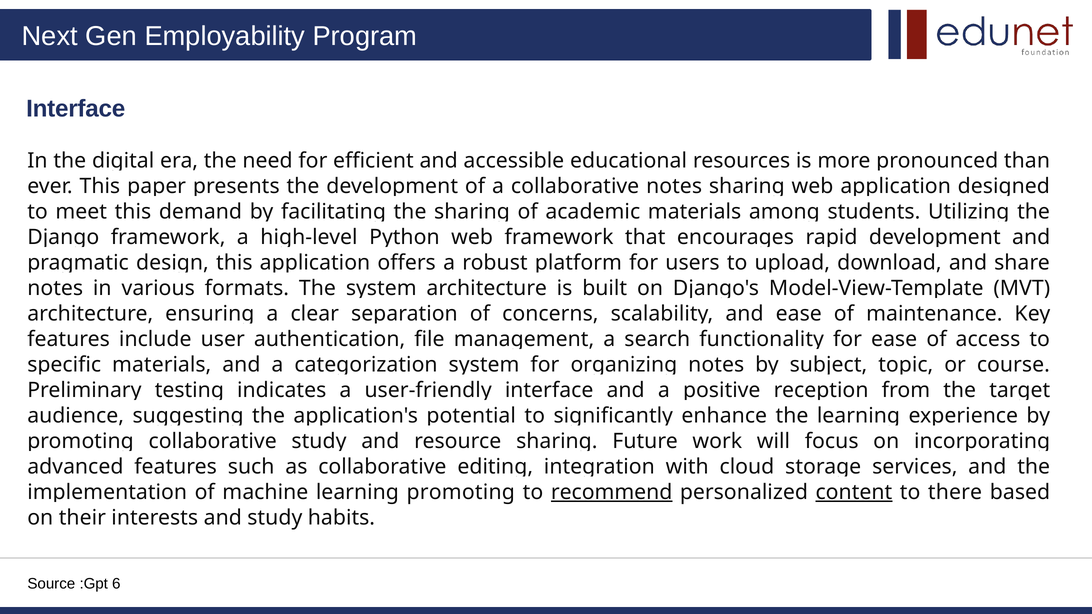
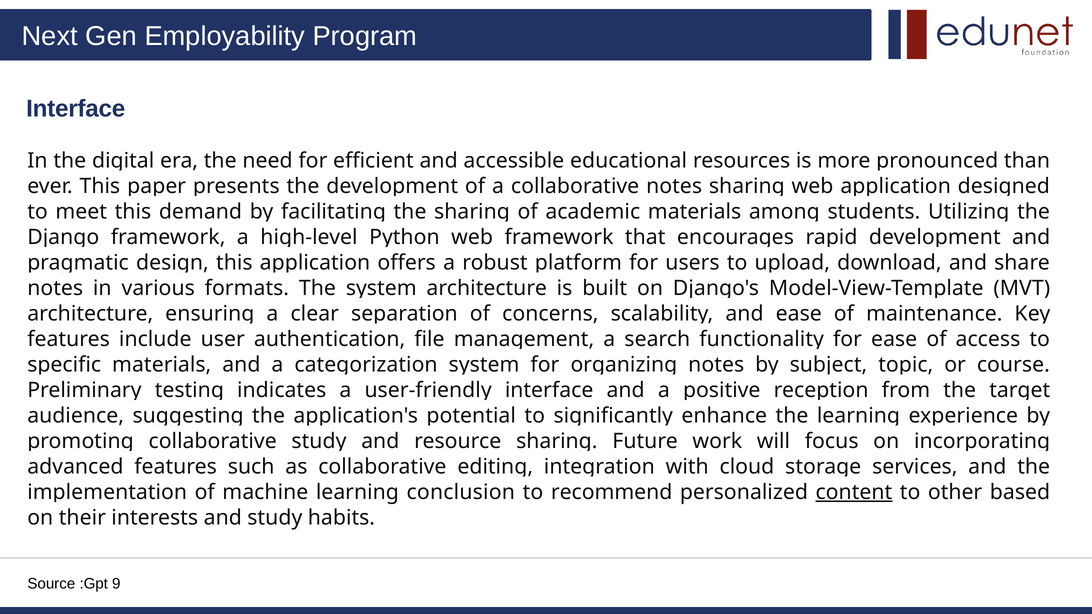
promoting: promoting -> conclusion (461, 492)
recommend underline: present -> none (612, 492)
there: there -> other (955, 492)
6: 6 -> 9 (116, 584)
